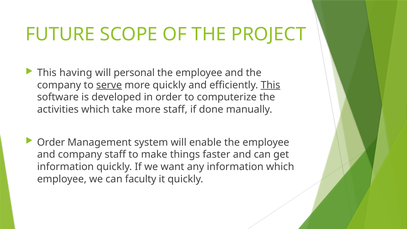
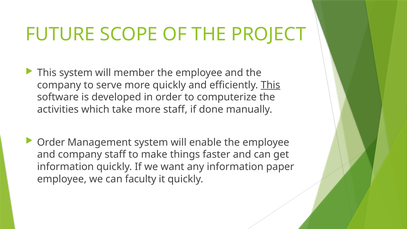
This having: having -> system (76, 73)
personal: personal -> member (134, 73)
serve underline: present -> none (109, 85)
information which: which -> paper (280, 167)
